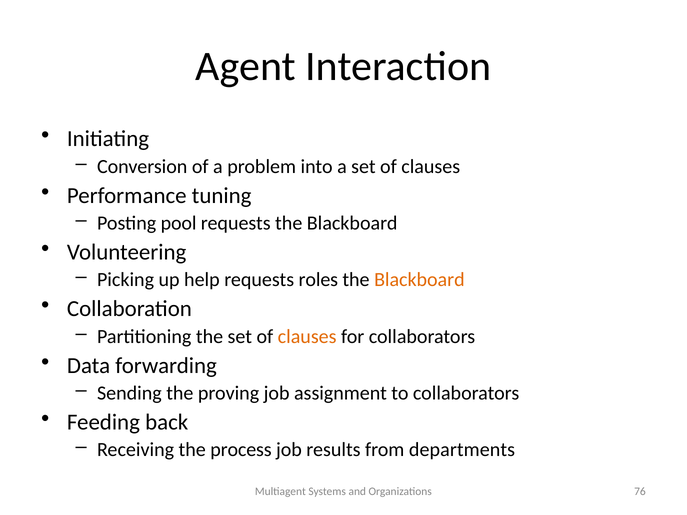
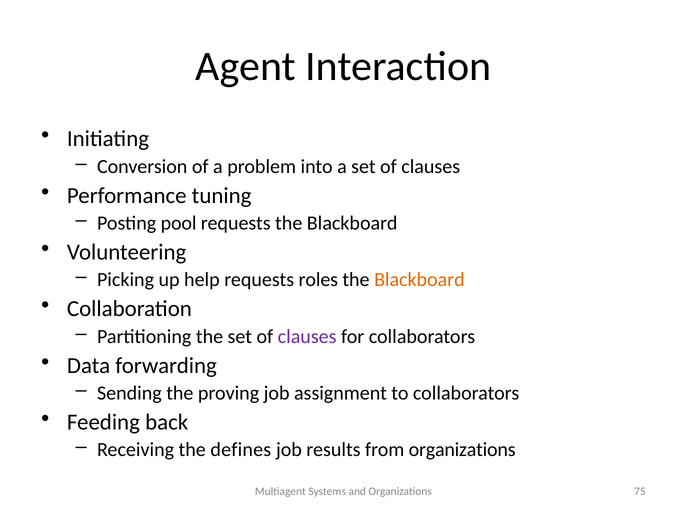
clauses colour: orange -> purple (307, 337)
process: process -> defines (241, 450)
from departments: departments -> organizations (462, 450)
76: 76 -> 75 (640, 492)
